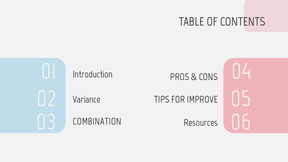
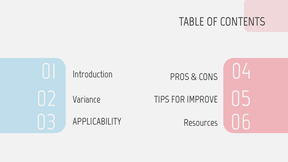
COMBINATION: COMBINATION -> APPLICABILITY (97, 122)
